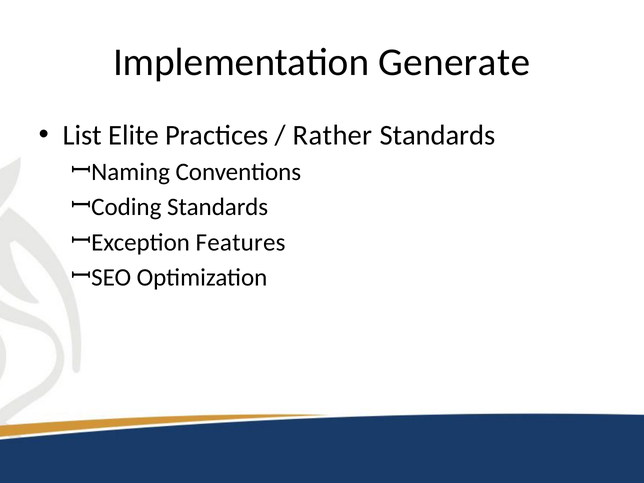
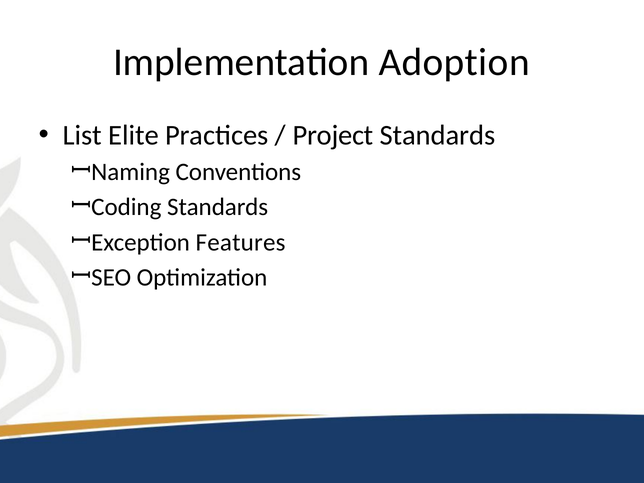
Generate: Generate -> Adoption (454, 62)
Rather: Rather -> Project (333, 135)
